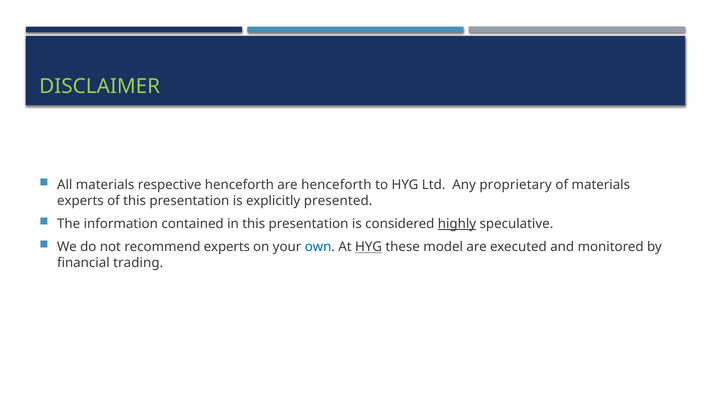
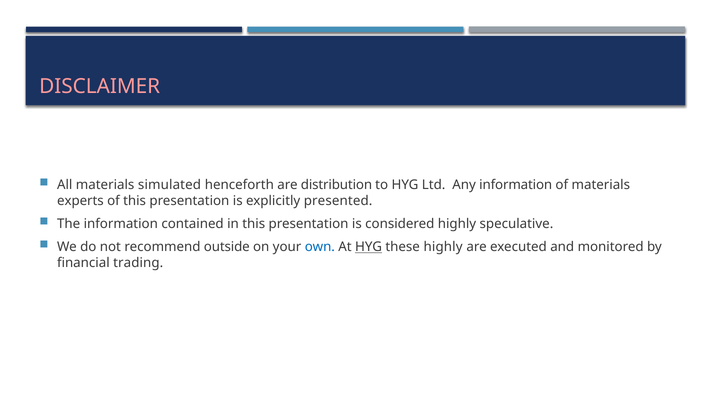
DISCLAIMER colour: light green -> pink (100, 86)
respective: respective -> simulated (170, 185)
are henceforth: henceforth -> distribution (336, 185)
Any proprietary: proprietary -> information (516, 185)
highly underline: present -> none (457, 224)
recommend experts: experts -> outside (227, 247)
these model: model -> highly (443, 247)
